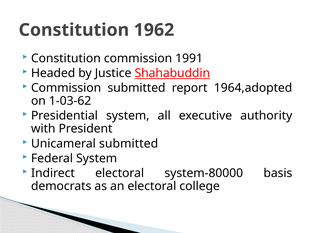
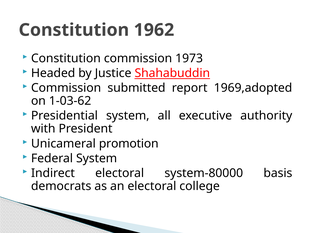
1991: 1991 -> 1973 (189, 58)
1964,adopted: 1964,adopted -> 1969,adopted (253, 88)
Unicameral submitted: submitted -> promotion (129, 144)
